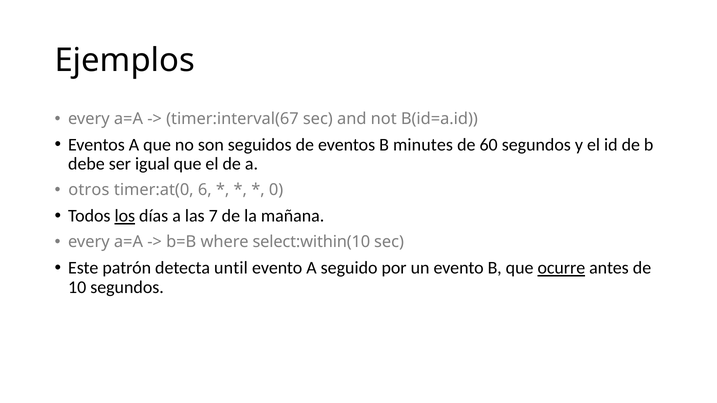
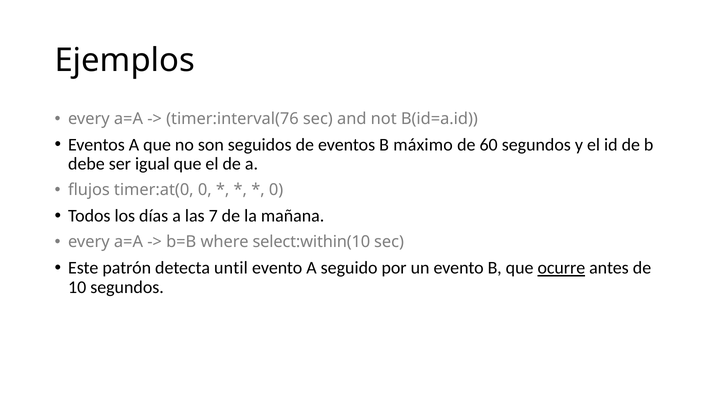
timer:interval(67: timer:interval(67 -> timer:interval(76 (232, 119)
minutes: minutes -> máximo (423, 145)
otros: otros -> flujos (89, 190)
timer:at(0 6: 6 -> 0 (205, 190)
los underline: present -> none (125, 216)
